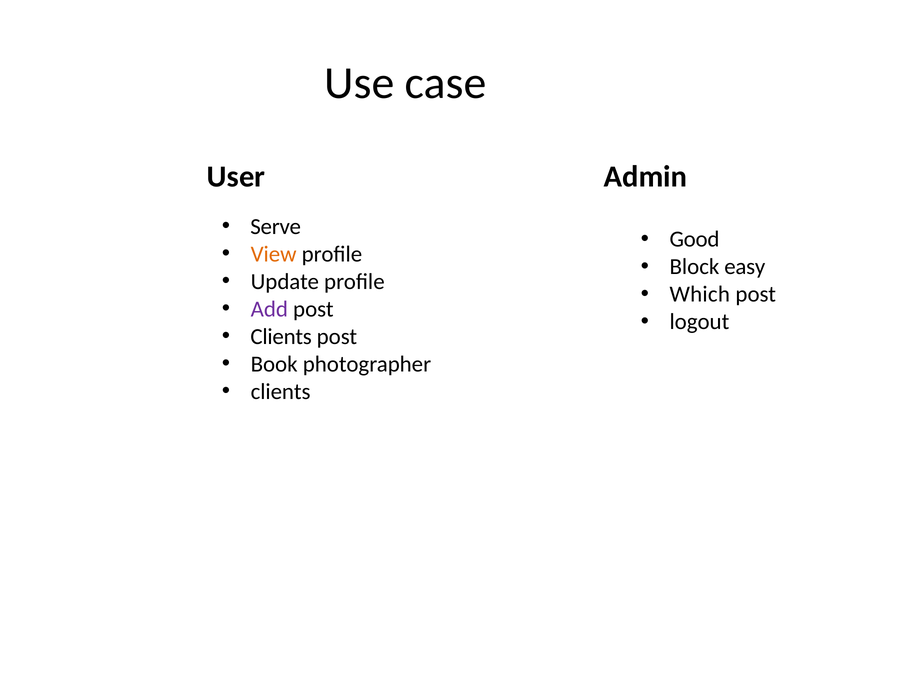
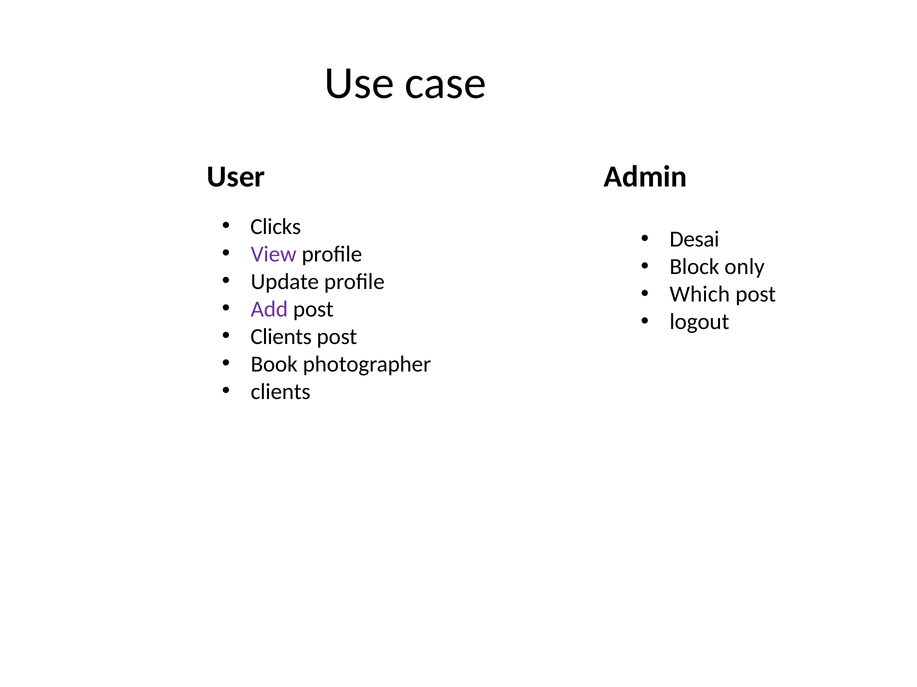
Serve: Serve -> Clicks (276, 227)
Good: Good -> Desai (694, 240)
View colour: orange -> purple (274, 254)
easy: easy -> only (745, 267)
